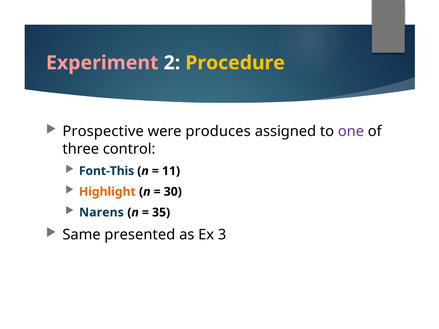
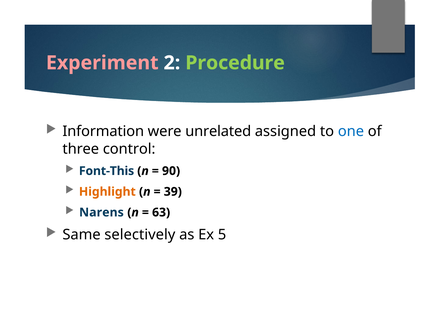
Procedure colour: yellow -> light green (235, 63)
Prospective: Prospective -> Information (103, 132)
produces: produces -> unrelated (218, 132)
one colour: purple -> blue (351, 132)
11: 11 -> 90 (171, 171)
30: 30 -> 39 (173, 192)
35: 35 -> 63 (161, 213)
presented: presented -> selectively (140, 235)
3: 3 -> 5 (222, 235)
